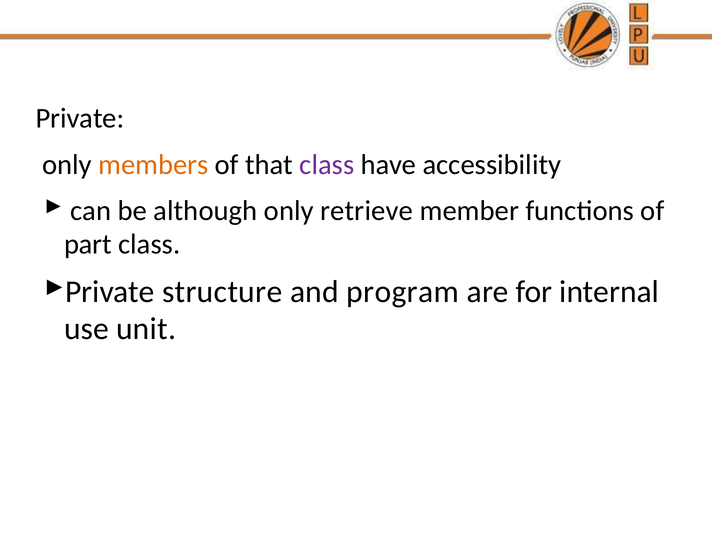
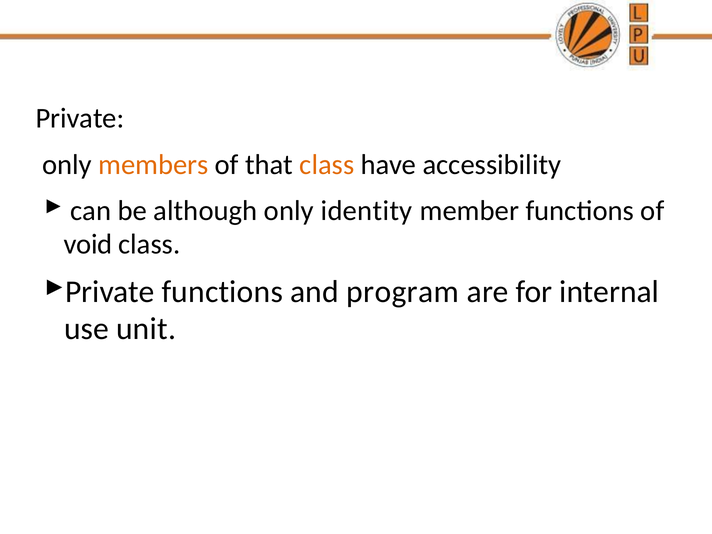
class colour: purple -> orange (327, 165)
retrieve: retrieve -> identity (367, 211)
part: part -> void (88, 244)
Private structure: structure -> functions (222, 292)
